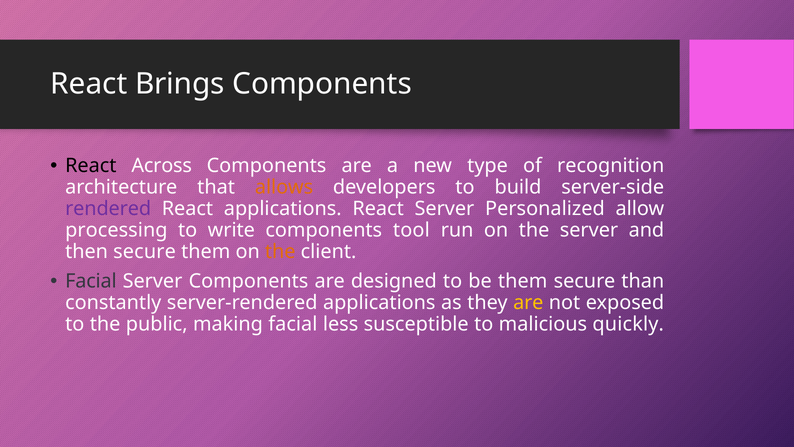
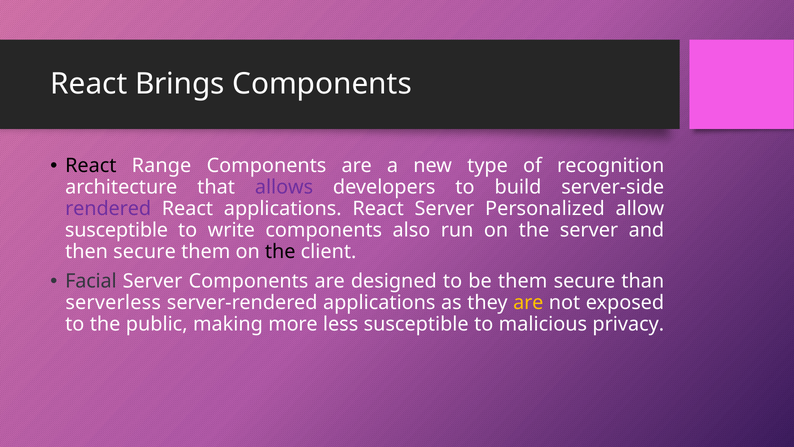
Across: Across -> Range (162, 166)
allows colour: orange -> purple (284, 187)
processing: processing -> susceptible (116, 230)
tool: tool -> also (411, 230)
the colour: orange -> black (280, 251)
constantly: constantly -> serverless (113, 303)
making facial: facial -> more (293, 324)
quickly: quickly -> privacy (628, 324)
